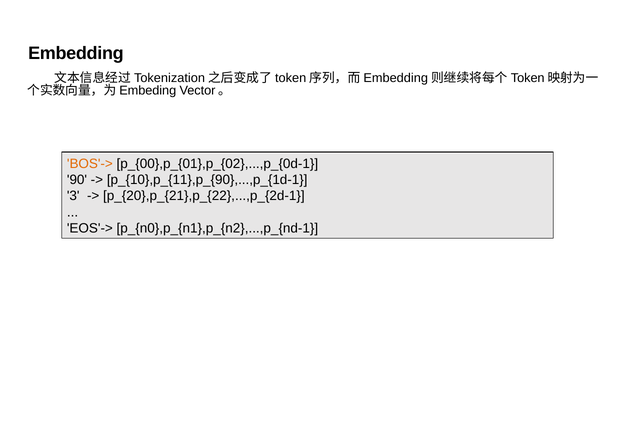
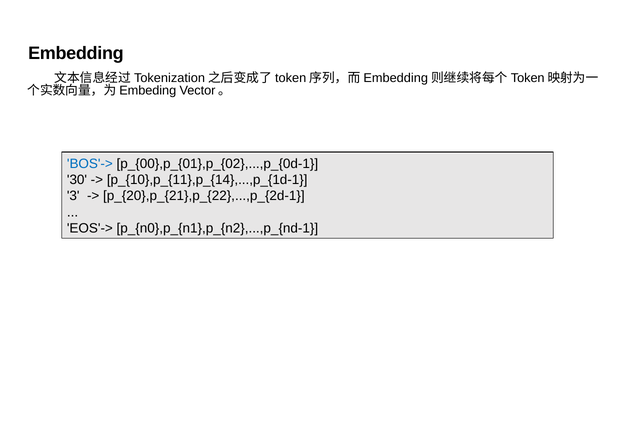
BOS'-> colour: orange -> blue (90, 164)
90: 90 -> 30 (77, 180)
p_{10},p_{11},p_{90},...,p_{1d-1: p_{10},p_{11},p_{90},...,p_{1d-1 -> p_{10},p_{11},p_{14},...,p_{1d-1 (207, 180)
